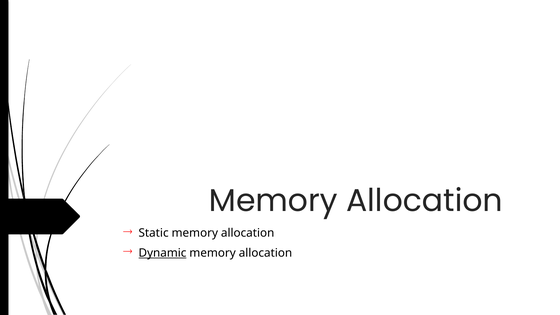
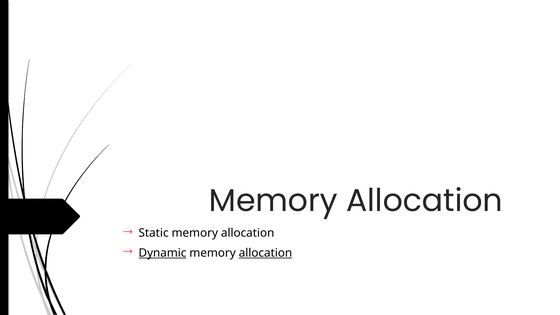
allocation underline: none -> present (265, 253)
